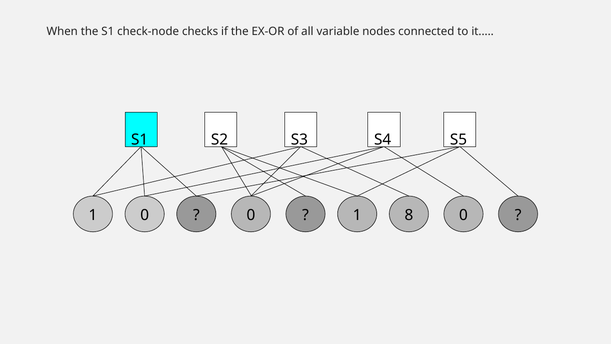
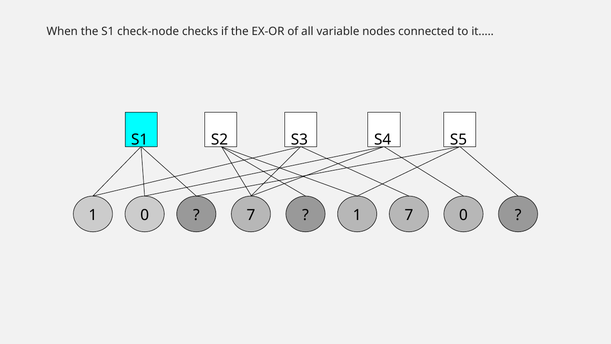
0: 0 -> 7 (251, 215)
1 8: 8 -> 7 (409, 215)
